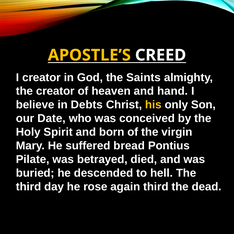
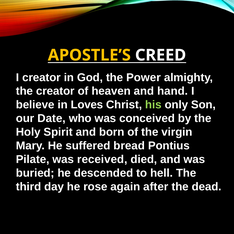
Saints: Saints -> Power (143, 77)
Debts: Debts -> Loves (87, 105)
his colour: yellow -> light green (153, 105)
betrayed: betrayed -> received (102, 159)
again third: third -> after (156, 187)
